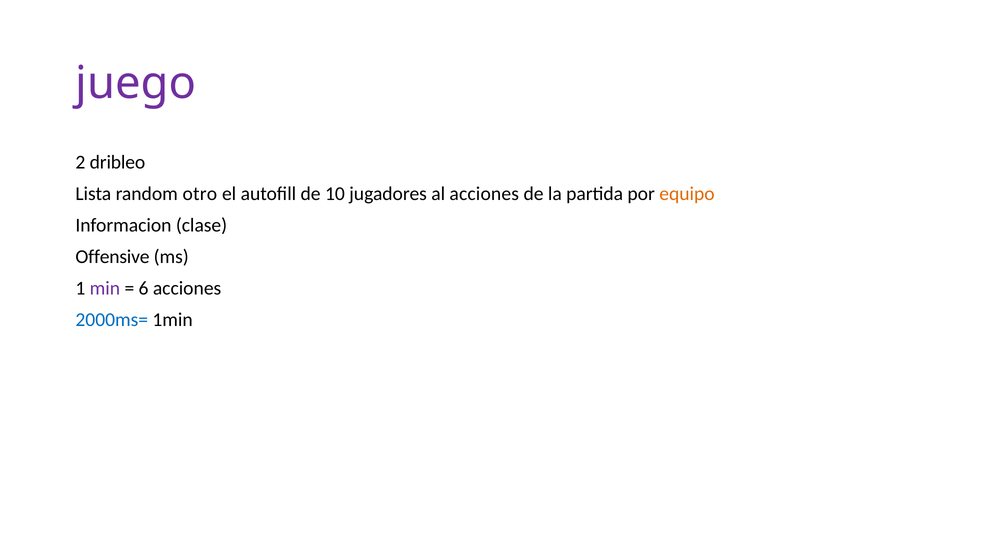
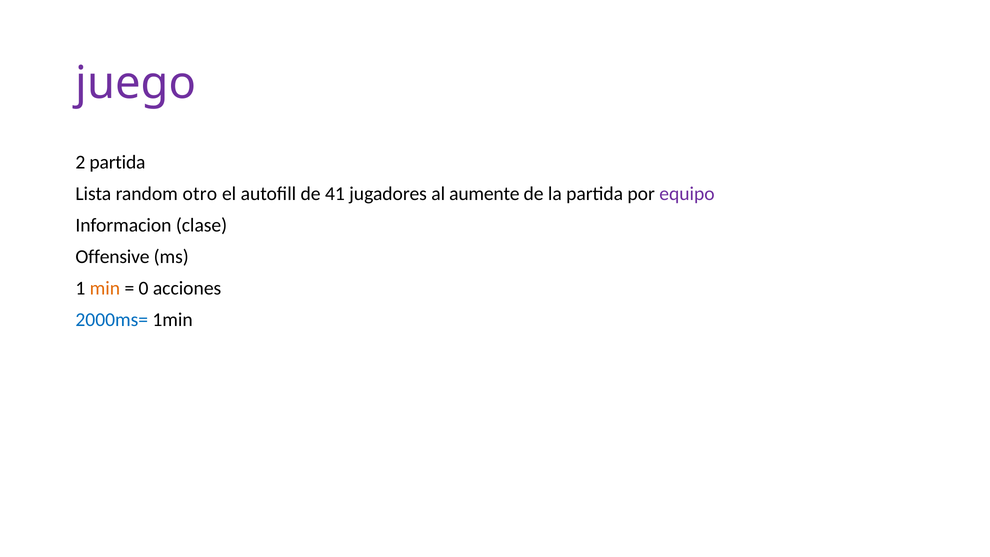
2 dribleo: dribleo -> partida (117, 162)
10: 10 -> 41 (335, 194)
al acciones: acciones -> aumente (484, 194)
equipo colour: orange -> purple (687, 194)
min colour: purple -> orange (105, 288)
6: 6 -> 0 (144, 288)
